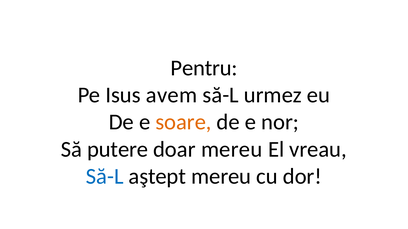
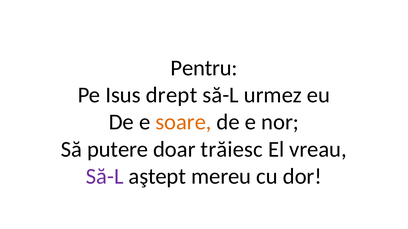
avem: avem -> drept (172, 95)
doar mereu: mereu -> trăiesc (232, 150)
Să-L colour: blue -> purple (105, 177)
